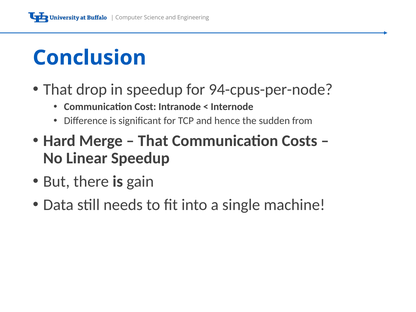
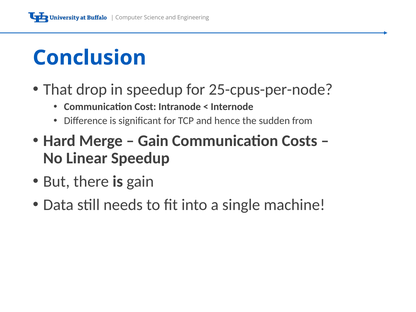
94-cpus-per-node: 94-cpus-per-node -> 25-cpus-per-node (271, 89)
That: That -> Gain (153, 141)
